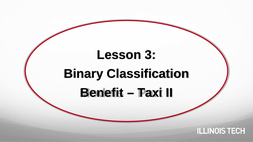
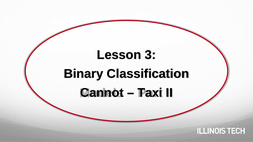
Benefit: Benefit -> Cannot (102, 93)
